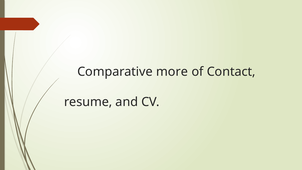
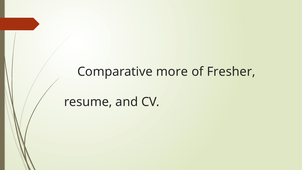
Contact: Contact -> Fresher (231, 72)
